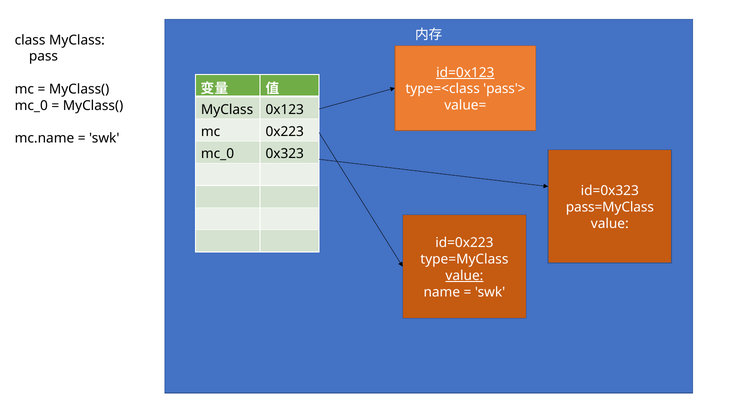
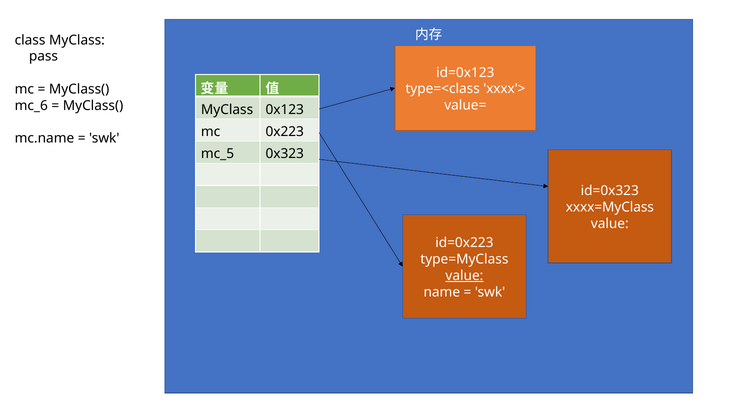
id=0x123 underline: present -> none (465, 73)
pass'>: pass'> -> xxxx'> (504, 89)
mc_0: mc_0 -> mc_6 (31, 106)
mc_0: mc_0 -> mc_5 (218, 154)
pass=MyClass: pass=MyClass -> xxxx=MyClass (610, 207)
